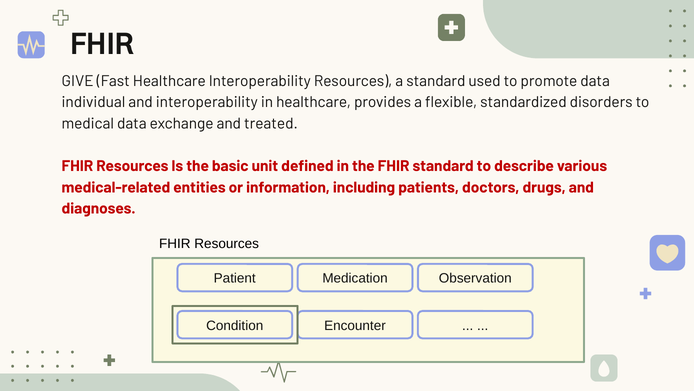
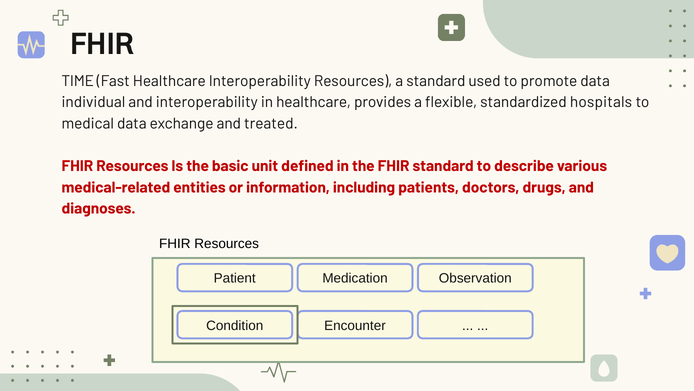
GIVE: GIVE -> TIME (78, 81)
disorders: disorders -> hospitals (601, 102)
